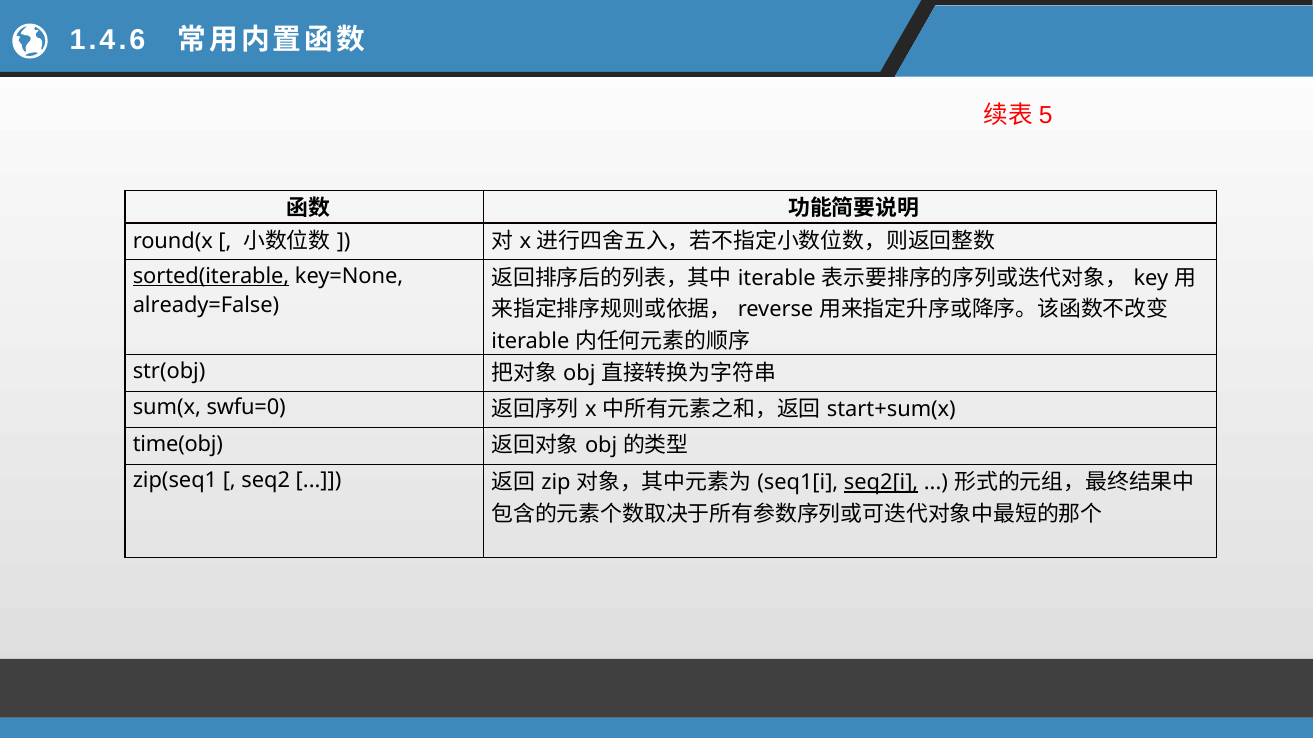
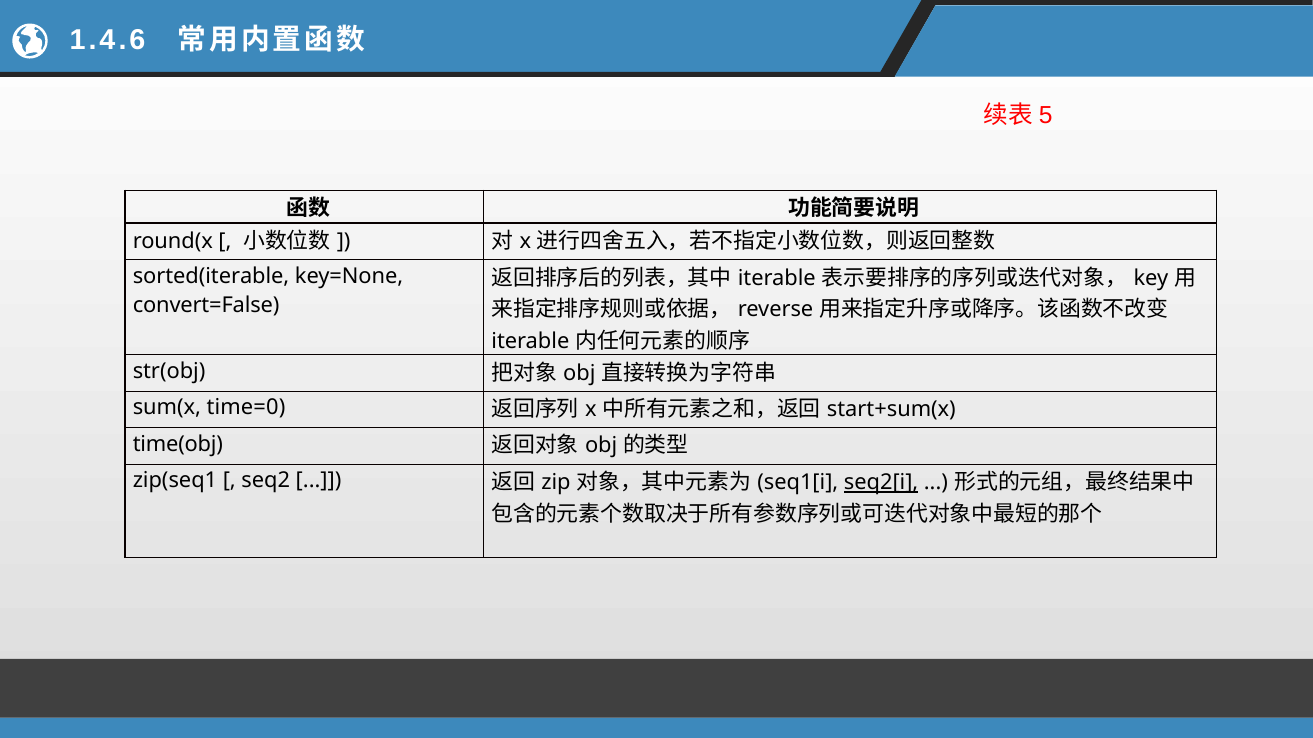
sorted(iterable underline: present -> none (211, 276)
already=False: already=False -> convert=False (206, 306)
swfu=0: swfu=0 -> time=0 (246, 408)
